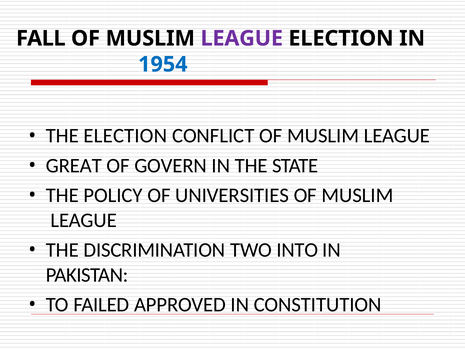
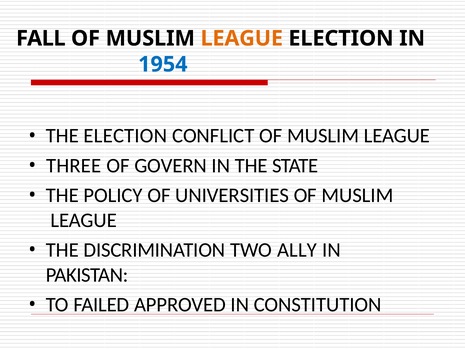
LEAGUE colour: purple -> orange (242, 38)
GREAT: GREAT -> THREE (74, 165)
INTO: INTO -> ALLY (297, 250)
